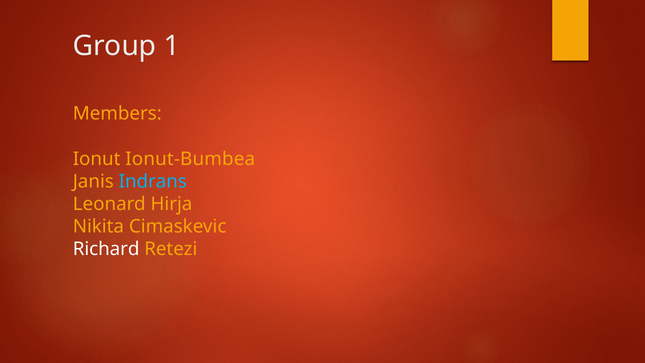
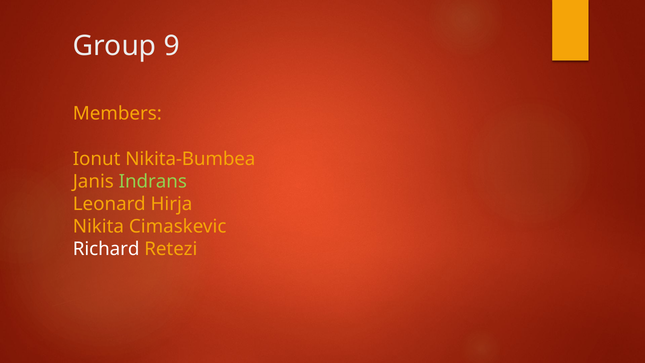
1: 1 -> 9 (172, 46)
Ionut-Bumbea: Ionut-Bumbea -> Nikita-Bumbea (190, 159)
Indrans colour: light blue -> light green (153, 181)
